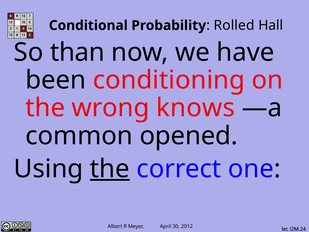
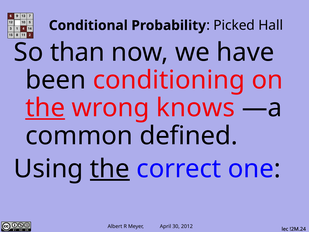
Rolled: Rolled -> Picked (234, 25)
the underline: none -> present (45, 108)
opened: opened -> defined (189, 136)
